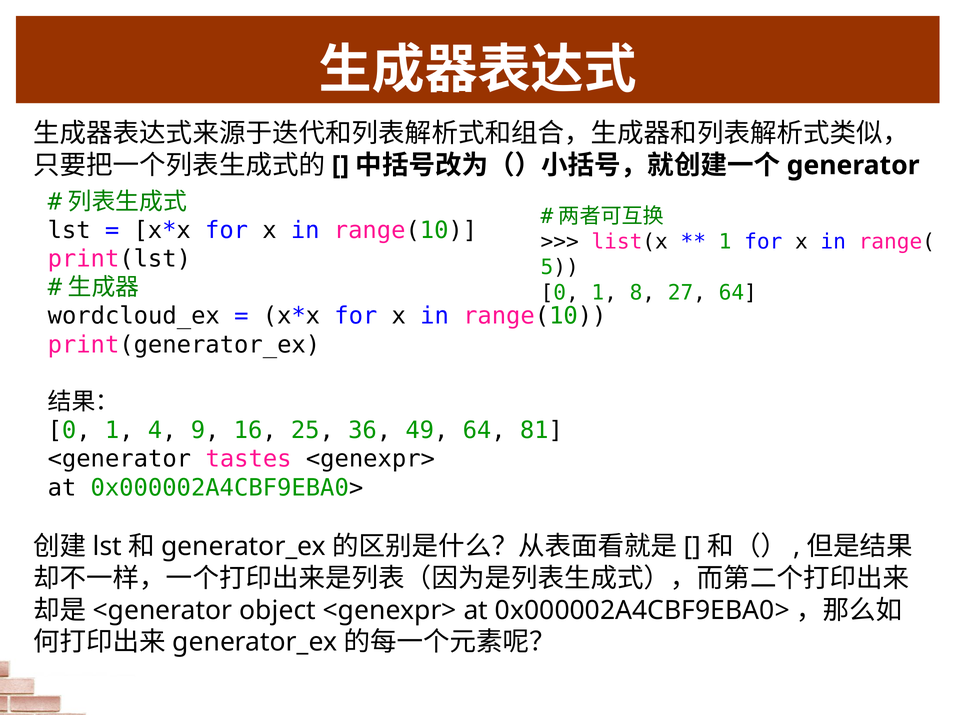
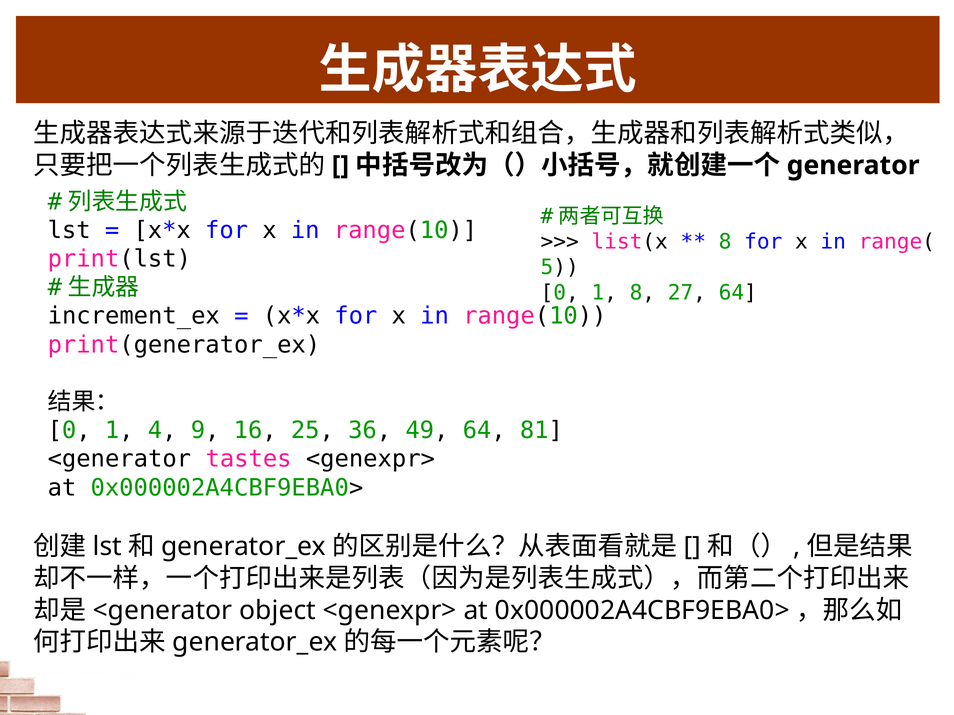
1: 1 -> 8 (725, 242)
wordcloud_ex: wordcloud_ex -> increment_ex (134, 316)
